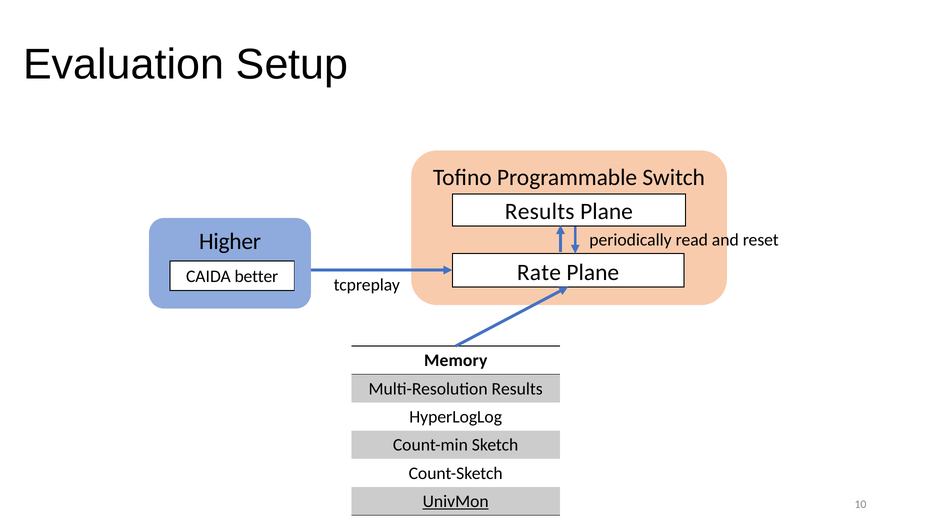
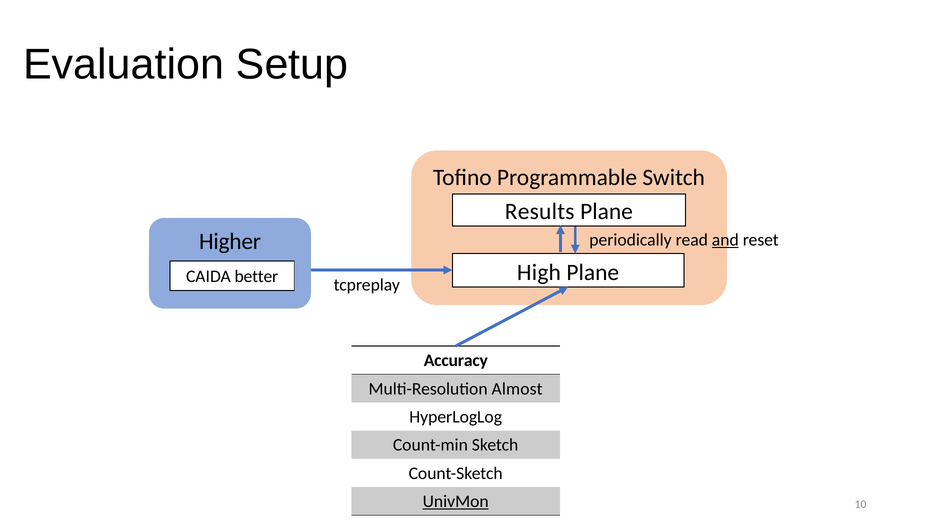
and underline: none -> present (725, 240)
Rate: Rate -> High (539, 272)
Memory: Memory -> Accuracy (456, 360)
Multi-Resolution Results: Results -> Almost (517, 388)
